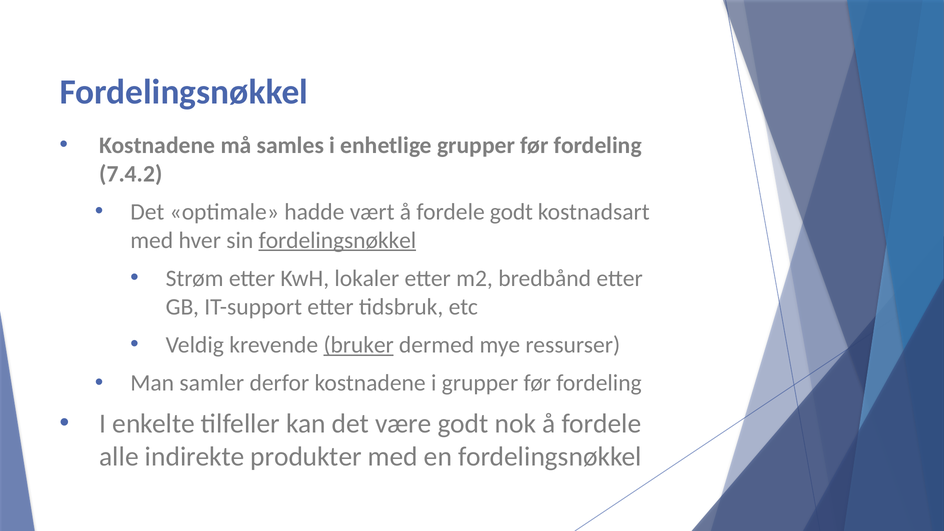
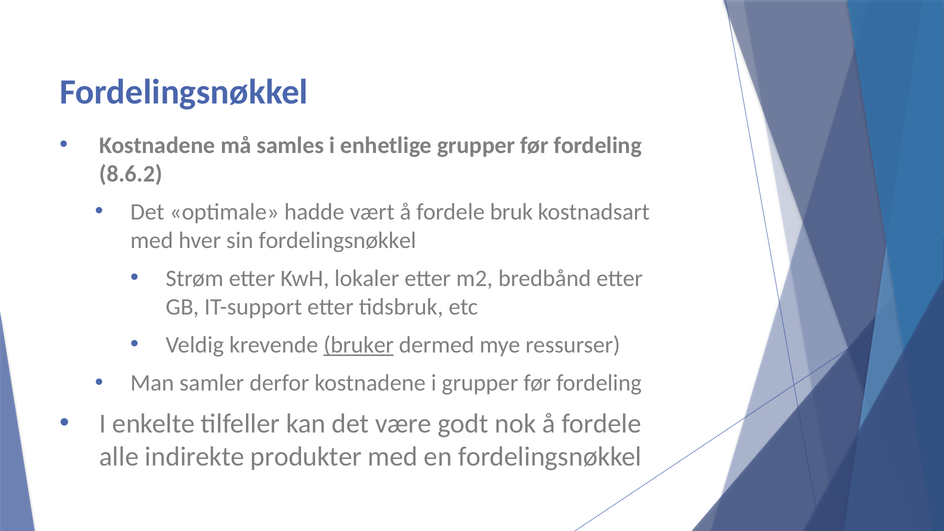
7.4.2: 7.4.2 -> 8.6.2 (131, 174)
fordele godt: godt -> bruk (511, 212)
fordelingsnøkkel underline: present -> none (337, 240)
